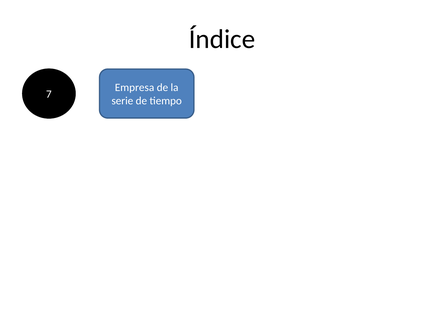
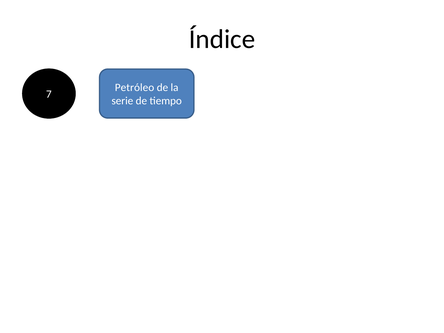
Empresa: Empresa -> Petróleo (135, 88)
